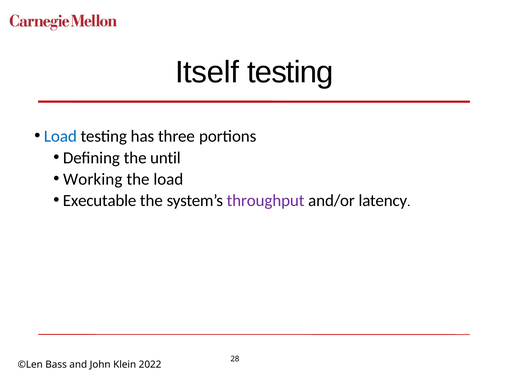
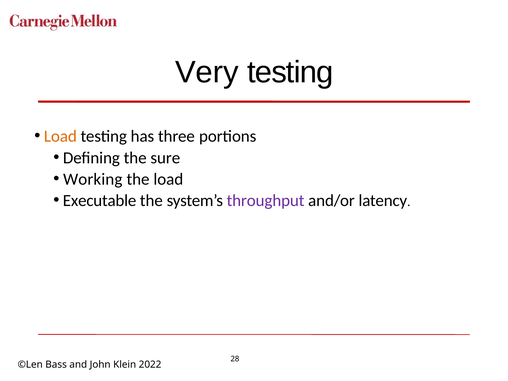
Itself: Itself -> Very (207, 72)
Load colour: blue -> orange (60, 136)
until: until -> sure (165, 158)
